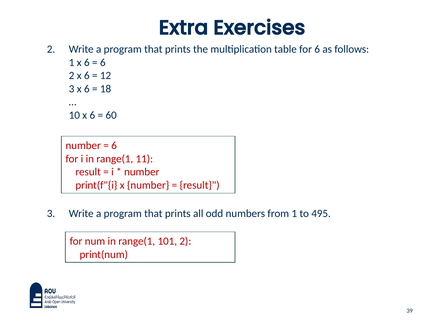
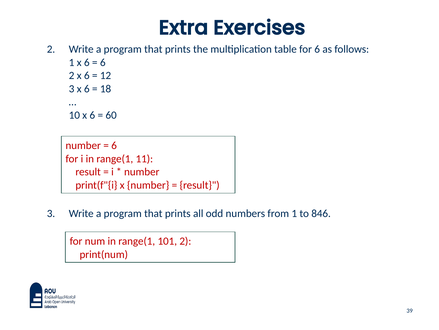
495: 495 -> 846 (321, 214)
